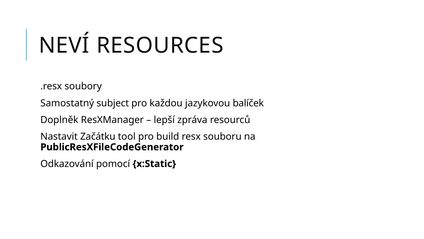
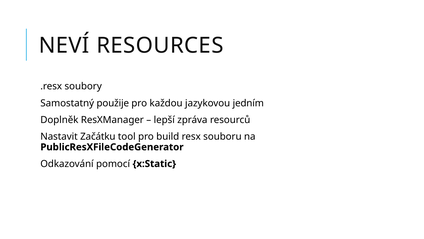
subject: subject -> použije (113, 103)
balíček: balíček -> jedním (248, 103)
